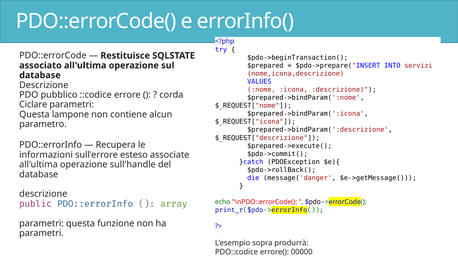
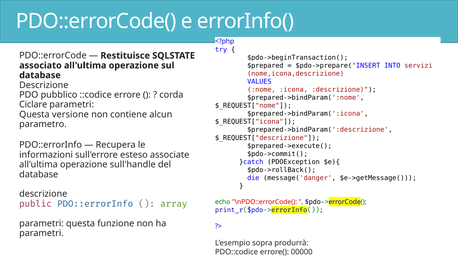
lampone: lampone -> versione (70, 114)
